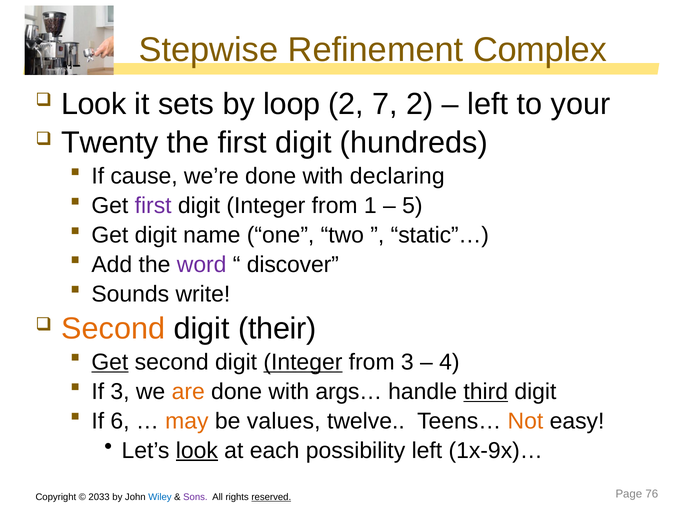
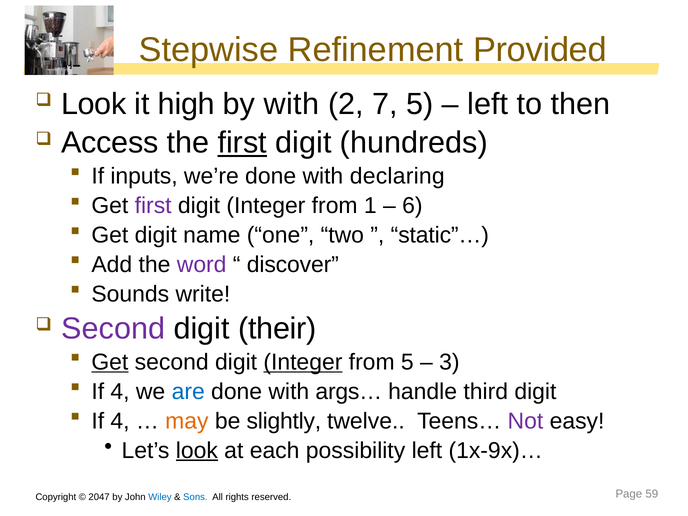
Complex: Complex -> Provided (540, 50)
sets: sets -> high (186, 104)
by loop: loop -> with (291, 104)
7 2: 2 -> 5 (420, 104)
your: your -> then (581, 104)
Twenty: Twenty -> Access (110, 143)
first underline: none -> present (242, 143)
cause: cause -> inputs (144, 176)
5: 5 -> 6 (412, 206)
Second colour: orange -> purple (113, 329)
from 3: 3 -> 5 (407, 362)
4: 4 -> 3 (449, 362)
3: 3 -> 4 (120, 392)
are colour: orange -> blue (188, 392)
third underline: present -> none (486, 392)
6: 6 -> 4 (120, 421)
values: values -> slightly (284, 421)
Not colour: orange -> purple (525, 421)
2033: 2033 -> 2047 (99, 497)
Sons colour: purple -> blue (195, 497)
reserved underline: present -> none (271, 497)
76: 76 -> 59 (652, 494)
